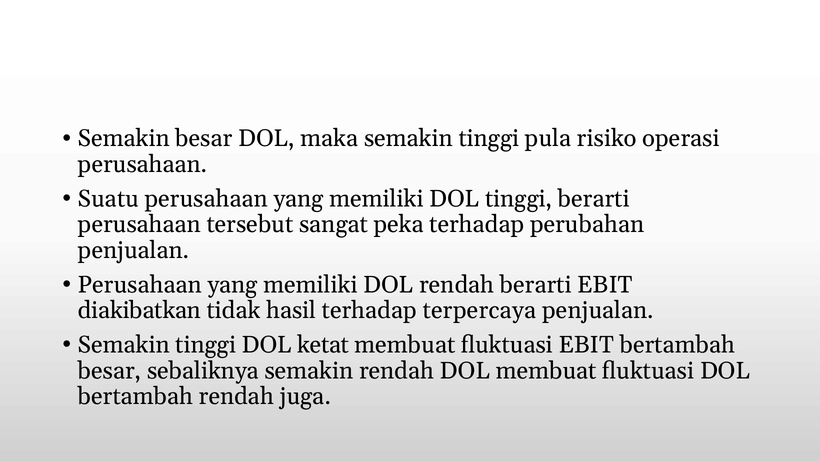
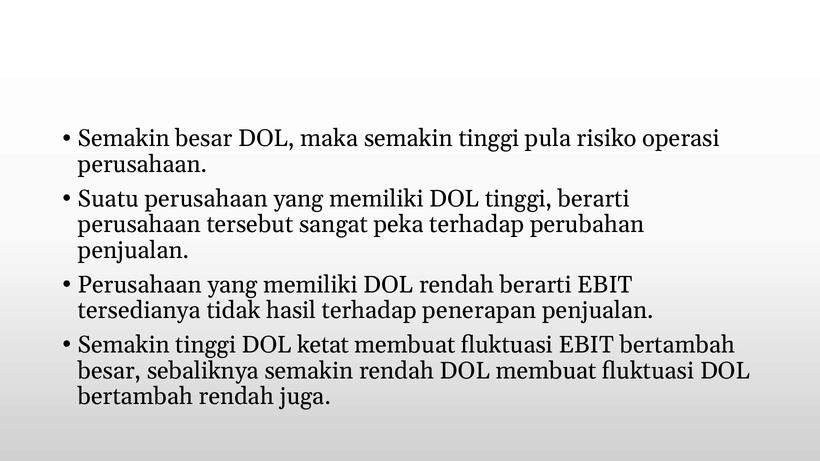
diakibatkan: diakibatkan -> tersedianya (139, 311)
terpercaya: terpercaya -> penerapan (479, 311)
